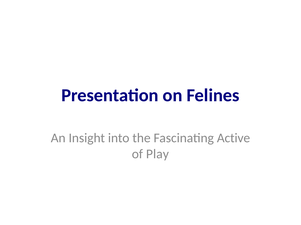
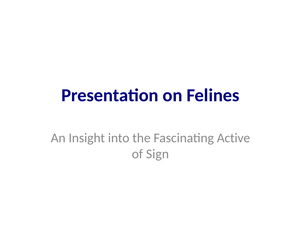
Play: Play -> Sign (157, 154)
